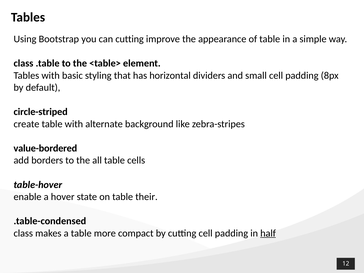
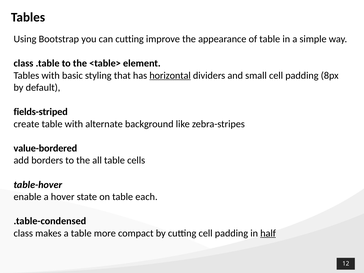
horizontal underline: none -> present (170, 75)
circle-striped: circle-striped -> fields-striped (41, 112)
their: their -> each (146, 197)
